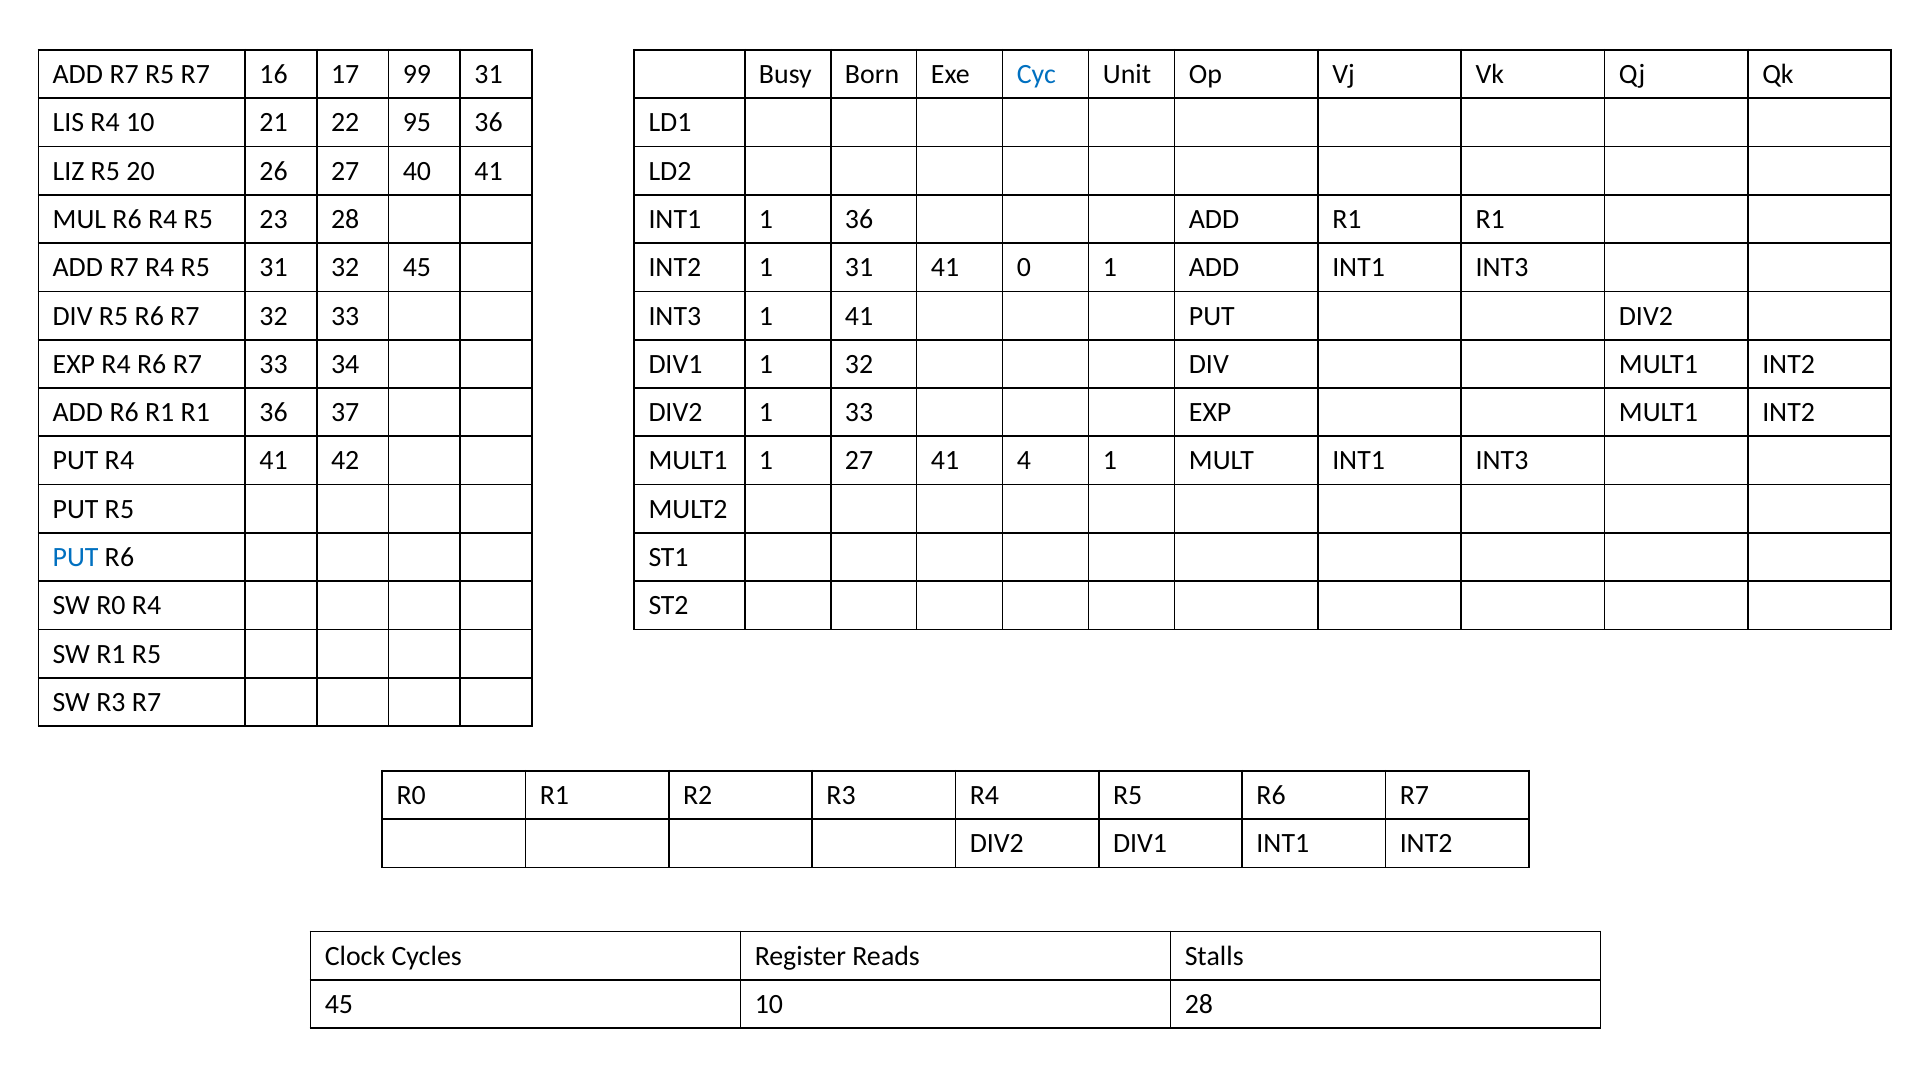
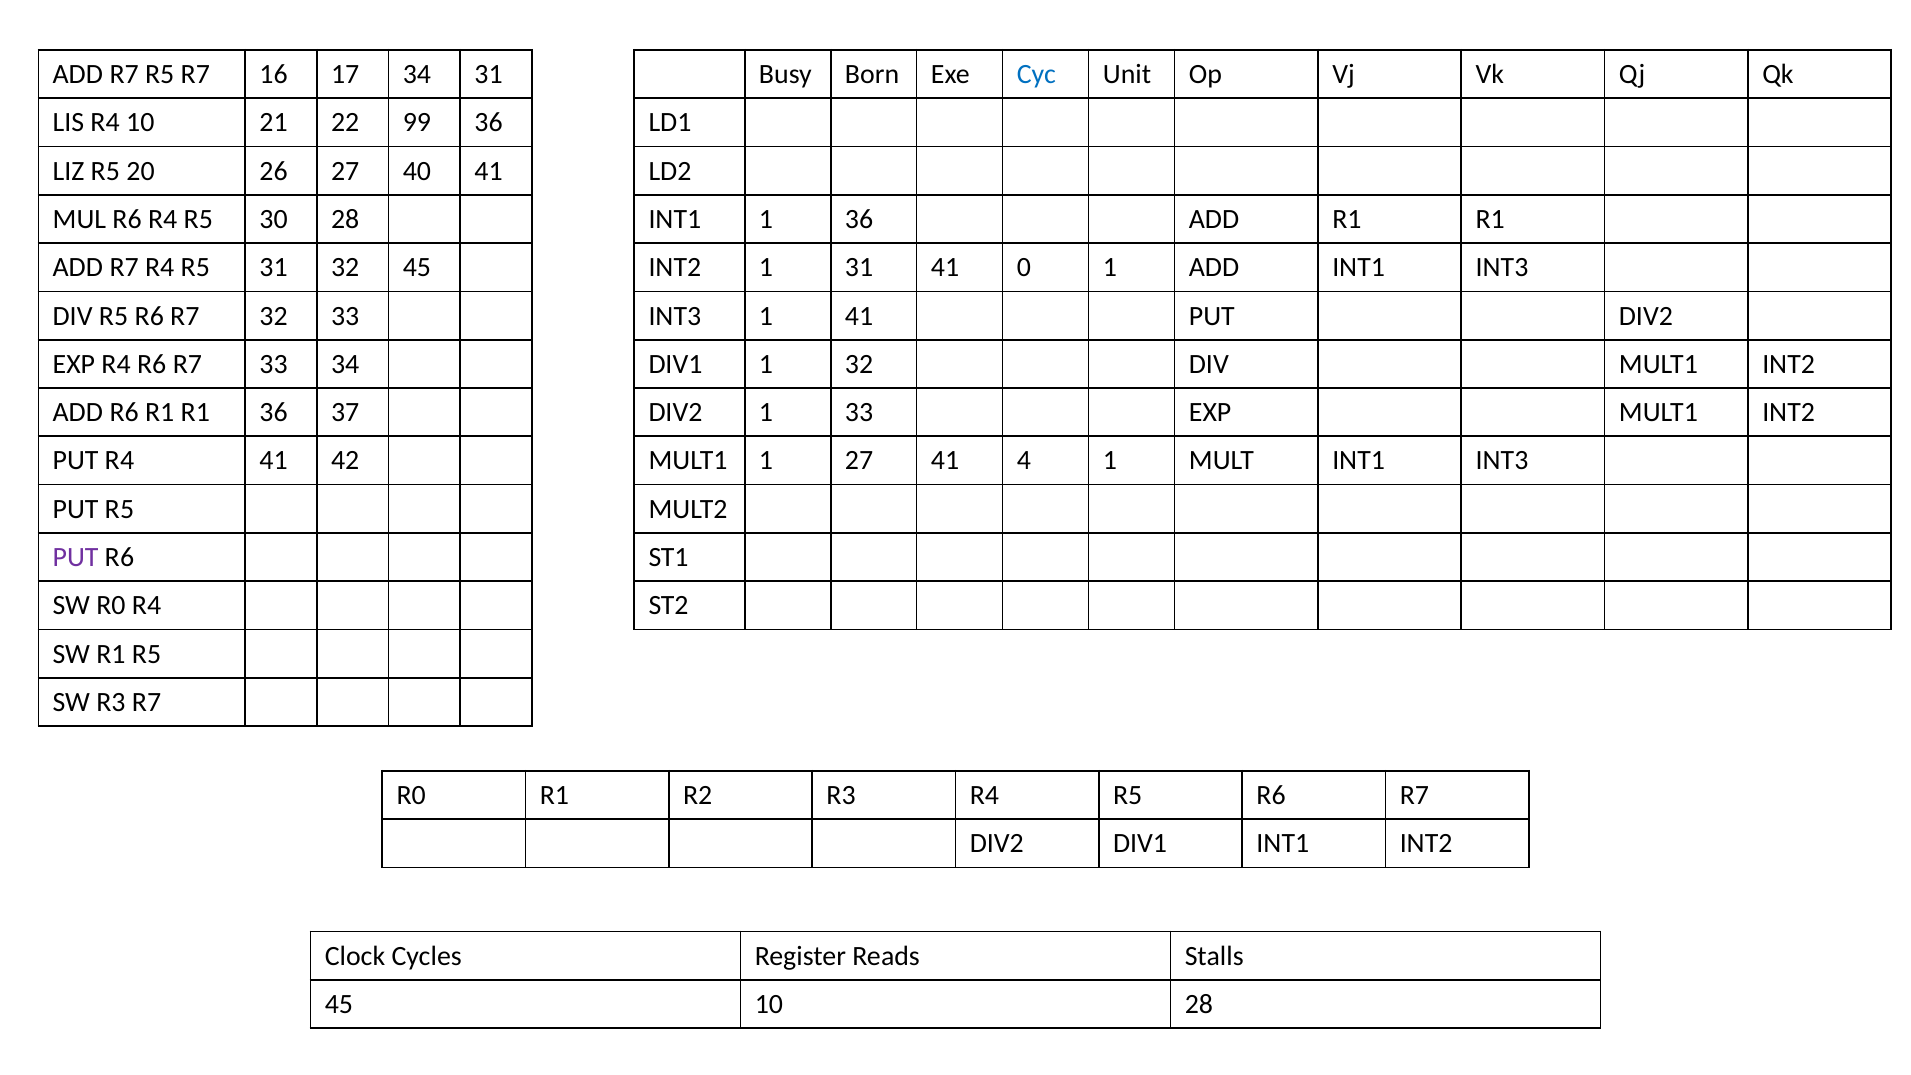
17 99: 99 -> 34 (417, 74)
95: 95 -> 99 (417, 123)
23: 23 -> 30 (274, 219)
PUT colour: blue -> purple (76, 557)
